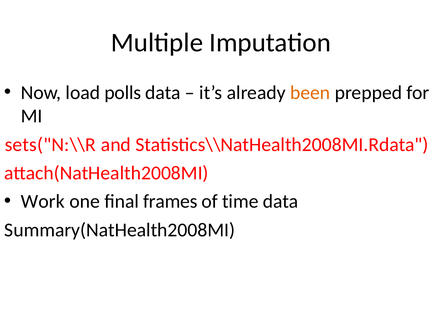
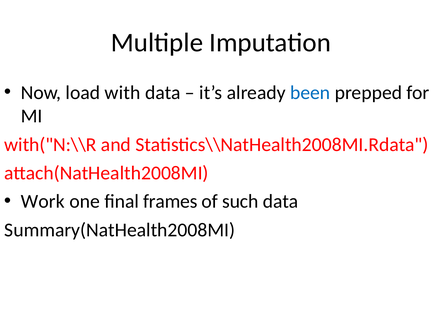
polls: polls -> with (123, 93)
been colour: orange -> blue (310, 93)
sets("N:\\R: sets("N:\\R -> with("N:\\R (50, 145)
time: time -> such (240, 202)
